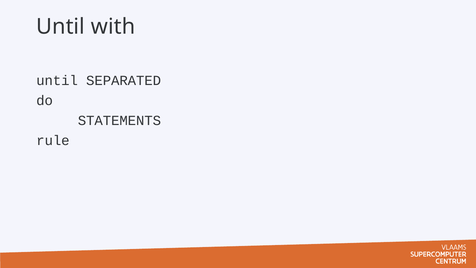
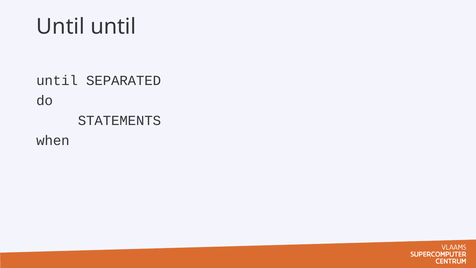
with: with -> until (113, 26)
rule: rule -> when (53, 140)
